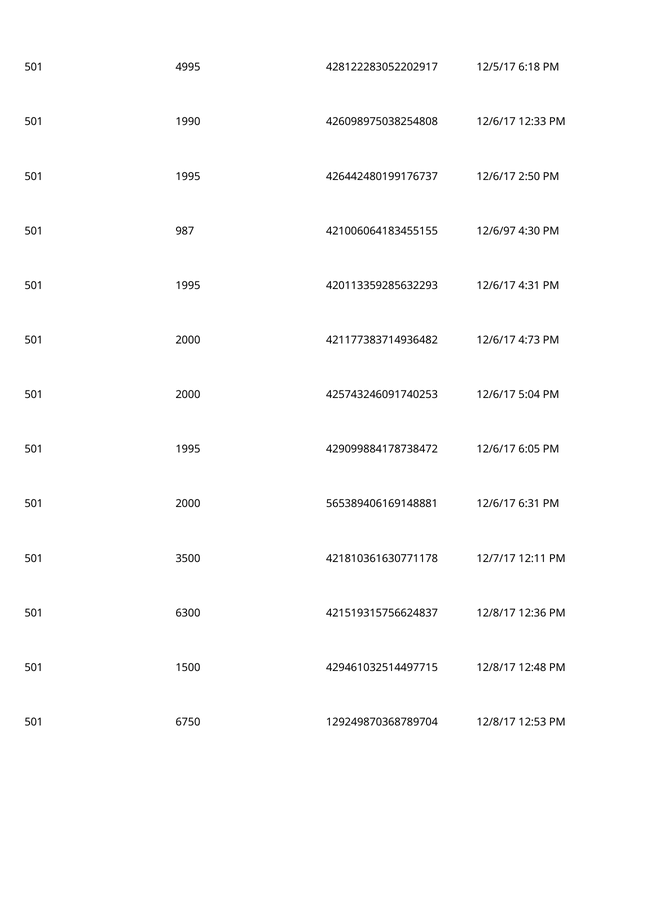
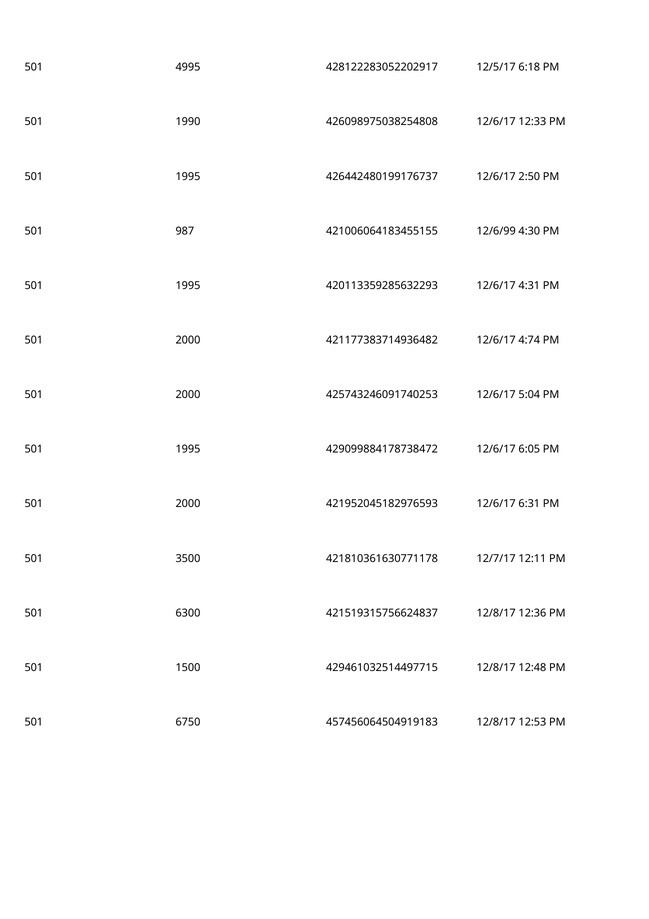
12/6/97: 12/6/97 -> 12/6/99 (496, 231)
4:73: 4:73 -> 4:74 (529, 340)
565389406169148881: 565389406169148881 -> 421952045182976593 (382, 504)
129249870368789704: 129249870368789704 -> 457456064504919183 (382, 722)
